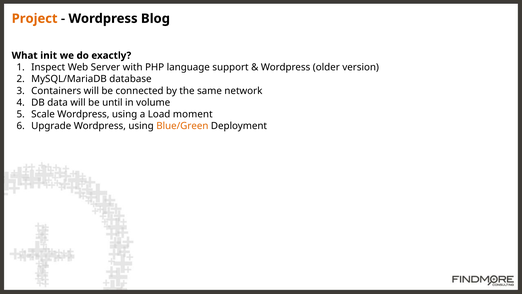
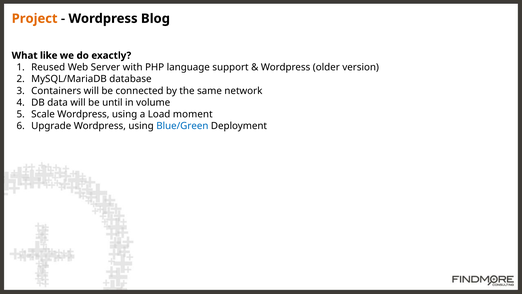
init: init -> like (49, 55)
Inspect: Inspect -> Reused (48, 67)
Blue/Green colour: orange -> blue (182, 126)
